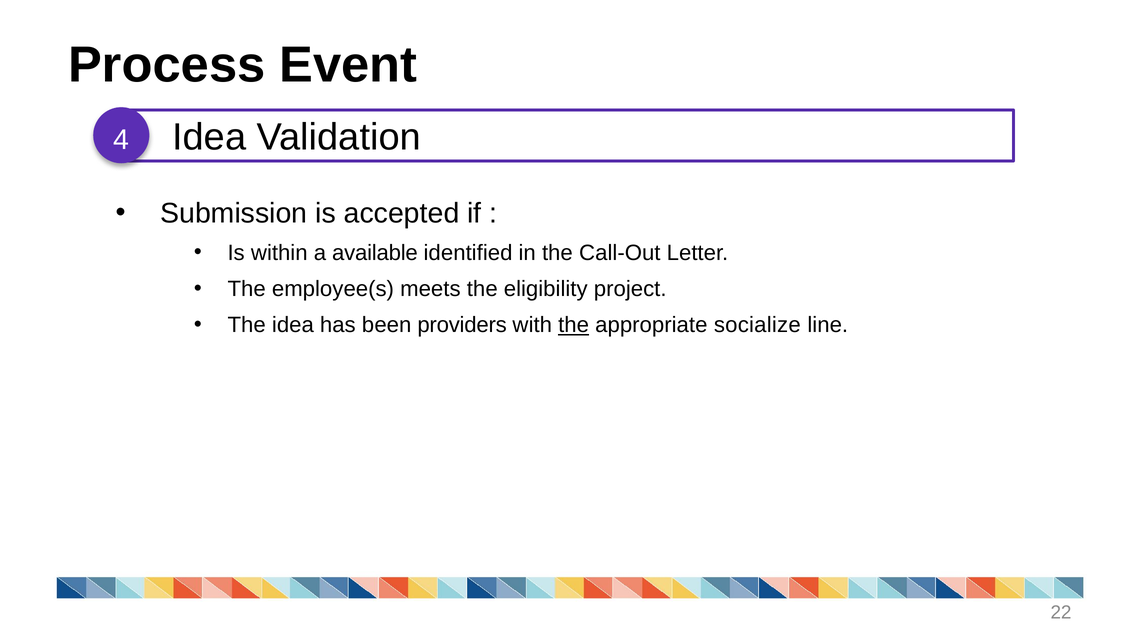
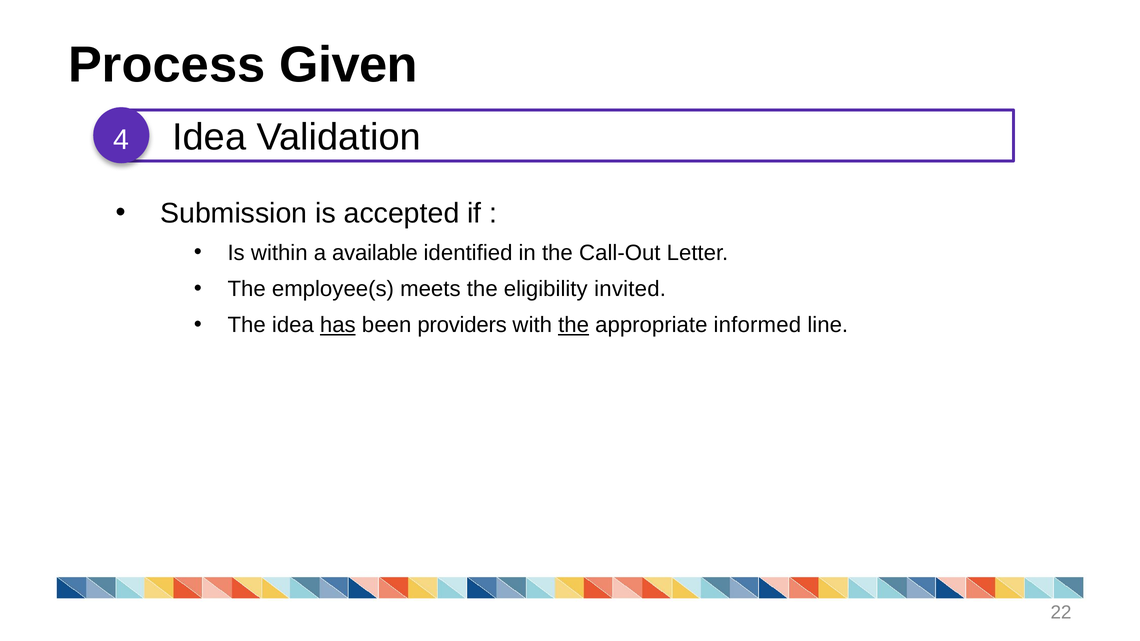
Event: Event -> Given (349, 65)
project: project -> invited (630, 289)
has underline: none -> present (338, 325)
socialize: socialize -> informed (757, 325)
